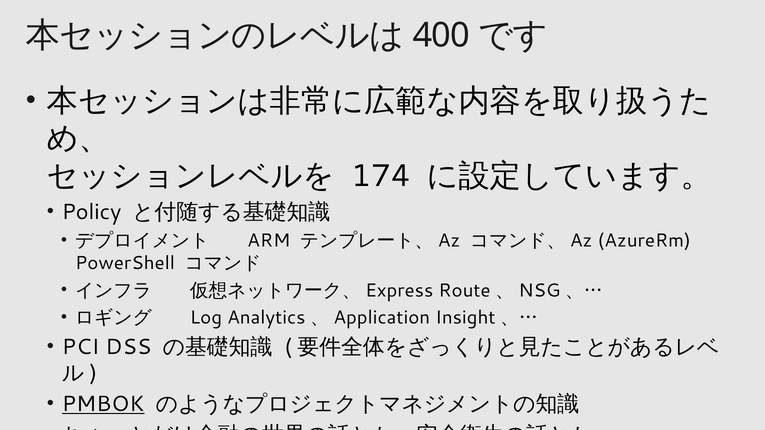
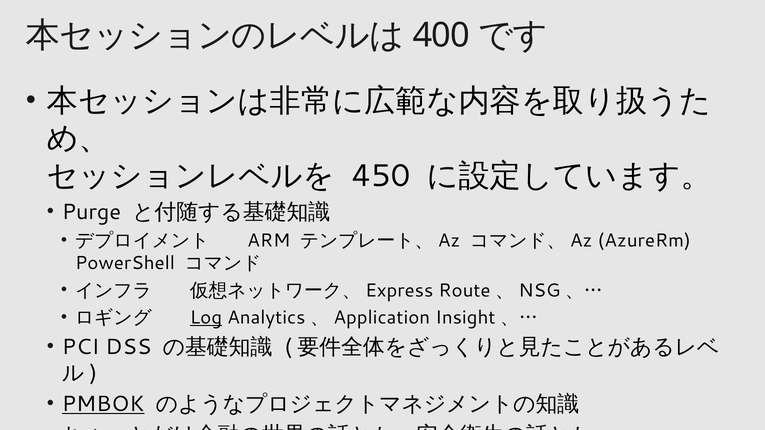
174: 174 -> 450 (381, 176)
Policy: Policy -> Purge (91, 212)
Log underline: none -> present (206, 318)
